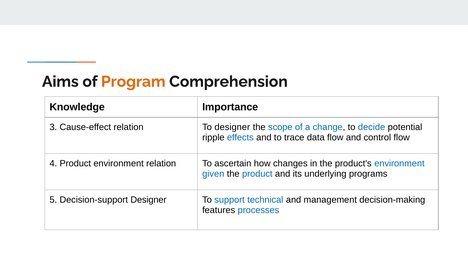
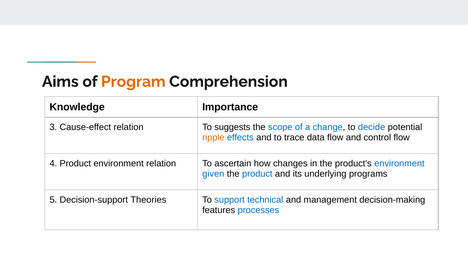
To designer: designer -> suggests (232, 127)
ripple colour: black -> orange (213, 138)
Decision-support Designer: Designer -> Theories (148, 200)
